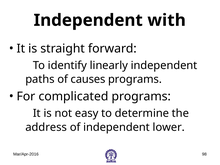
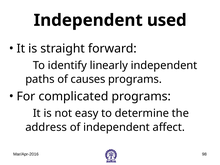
with: with -> used (167, 20)
lower: lower -> affect (169, 127)
